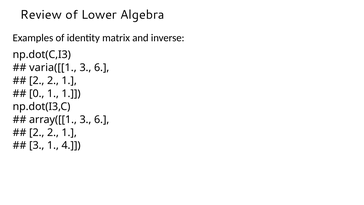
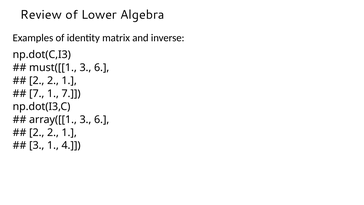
varia([[1: varia([[1 -> must([[1 (53, 68)
0: 0 -> 7 (37, 93)
1 1: 1 -> 7 (71, 93)
